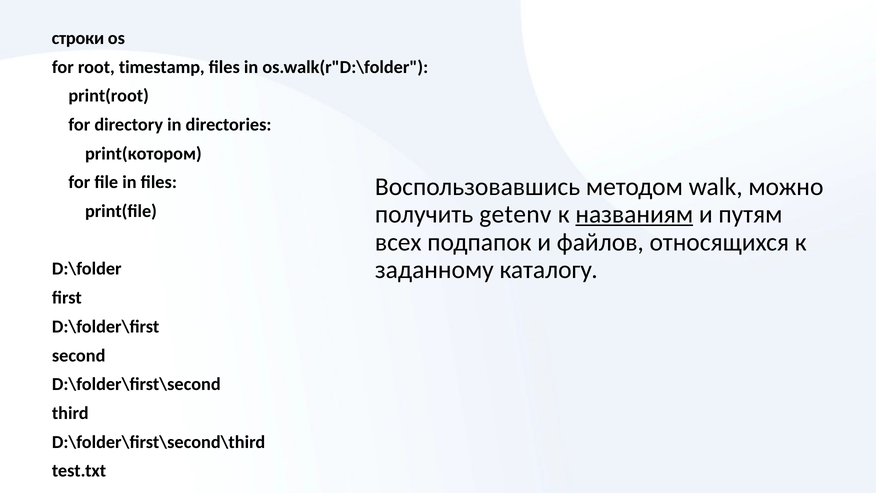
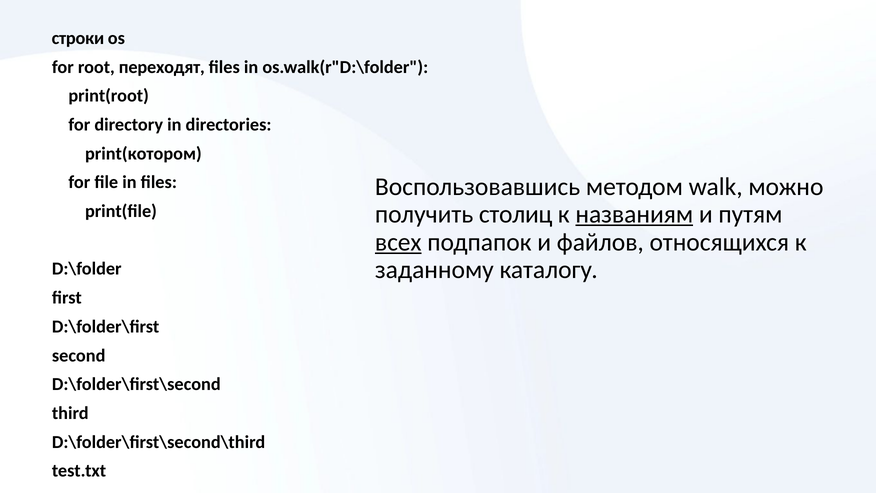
timestamp: timestamp -> переходят (162, 67)
getenv: getenv -> столиц (516, 214)
всех underline: none -> present (398, 242)
